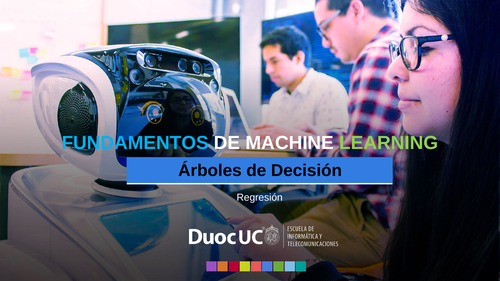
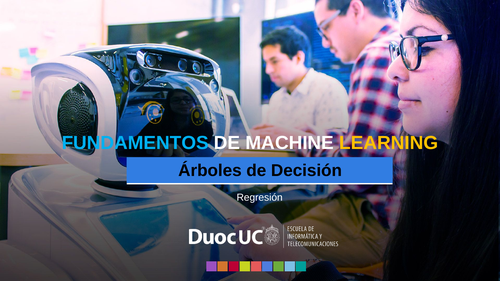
LEARNING colour: light green -> yellow (389, 143)
